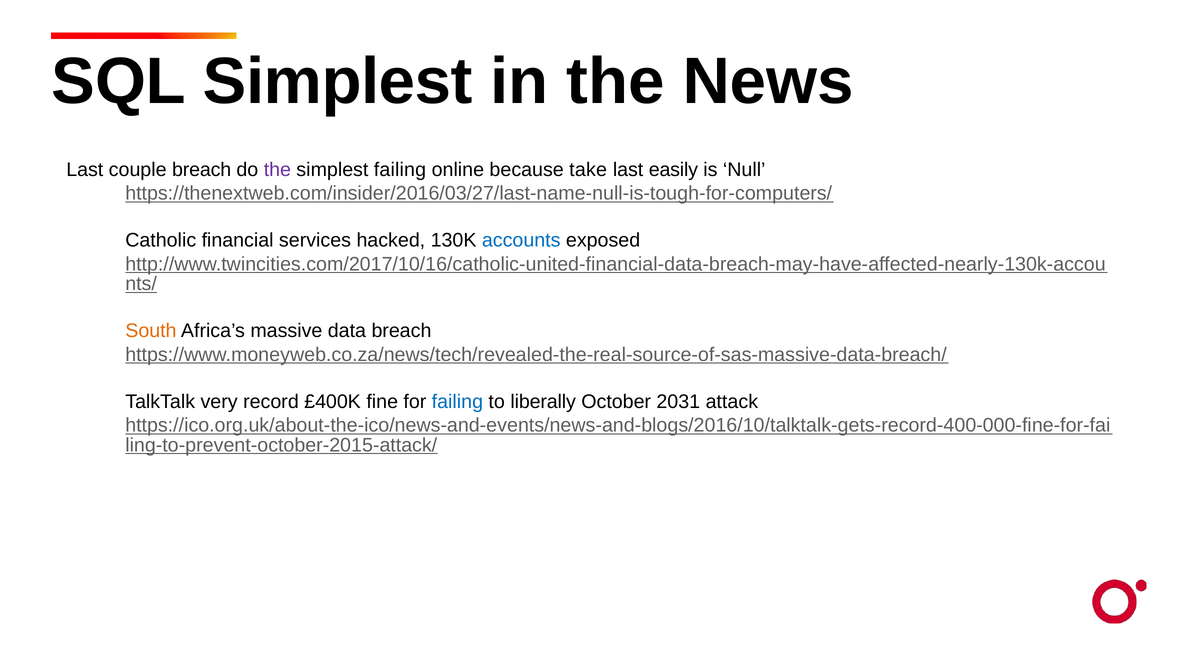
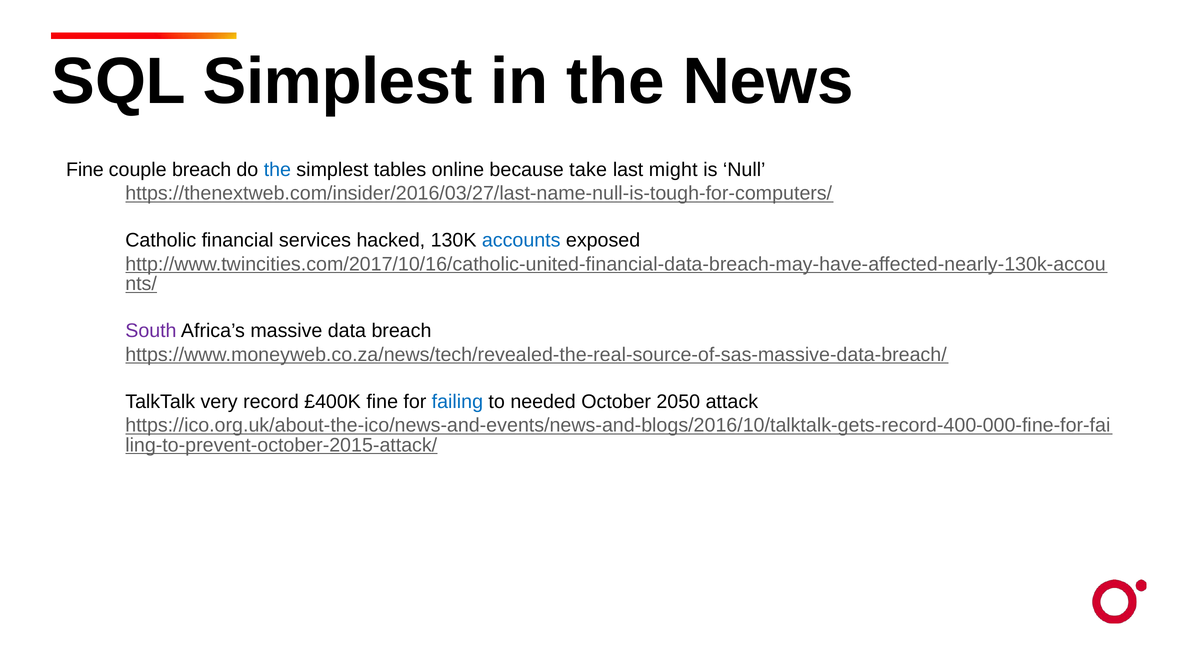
Last: Last -> Fine (85, 170)
the colour: purple -> blue (277, 170)
simplest failing: failing -> tables (400, 170)
easily: easily -> might (673, 170)
South colour: orange -> purple (151, 331)
liberally: liberally -> needed (543, 402)
2031: 2031 -> 2050 (678, 402)
